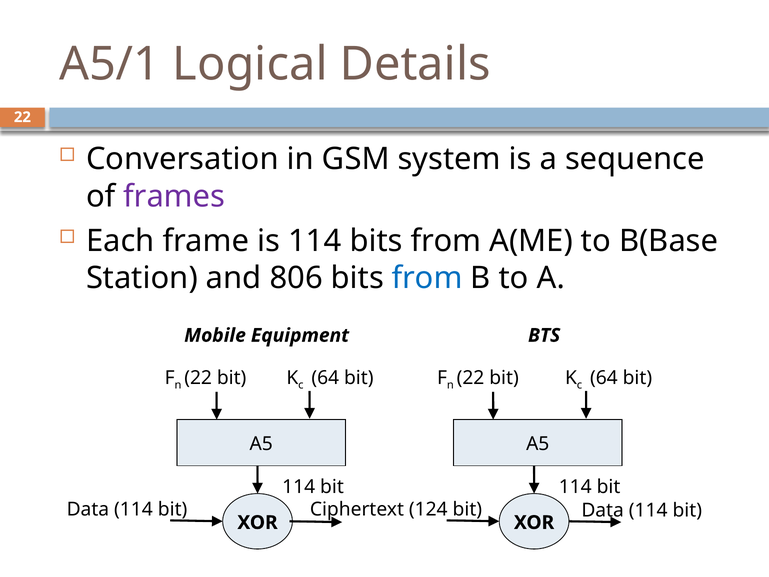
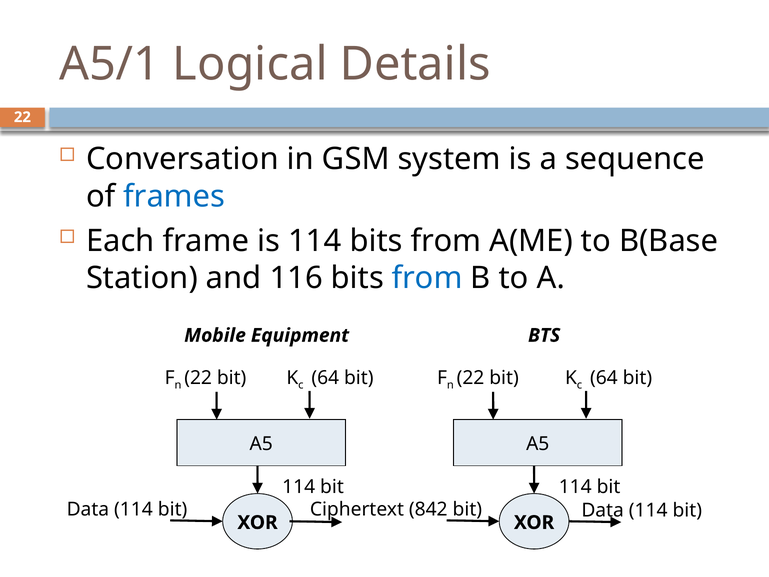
frames colour: purple -> blue (174, 196)
806: 806 -> 116 (296, 278)
124: 124 -> 842 (428, 509)
